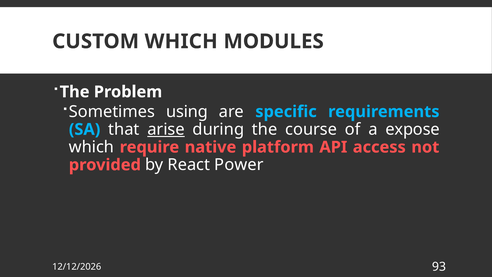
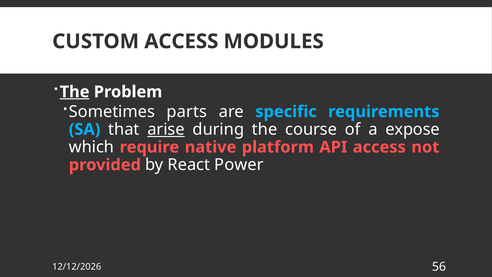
CUSTOM WHICH: WHICH -> ACCESS (181, 41)
The underline: none -> present (75, 92)
using: using -> parts (187, 112)
93: 93 -> 56 (439, 266)
